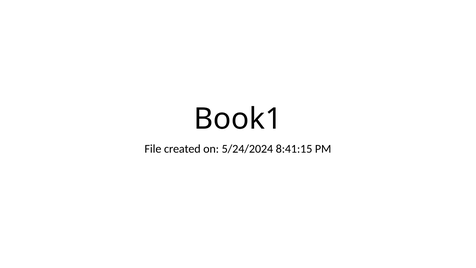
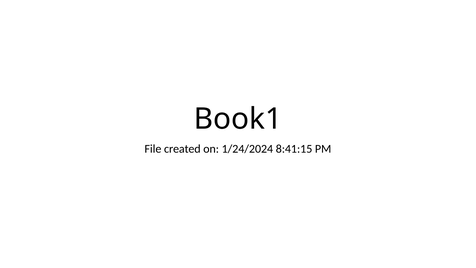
5/24/2024: 5/24/2024 -> 1/24/2024 (247, 149)
